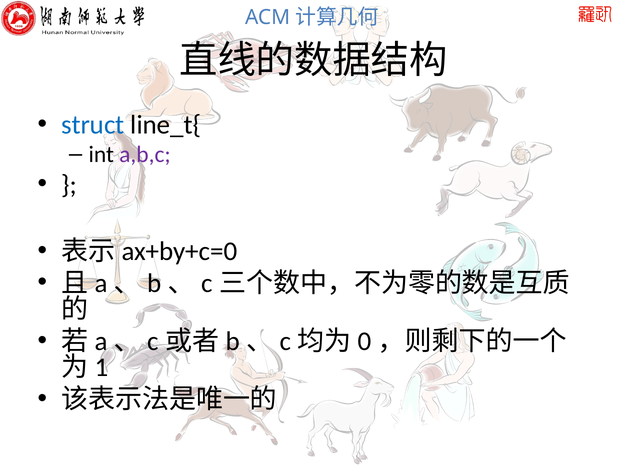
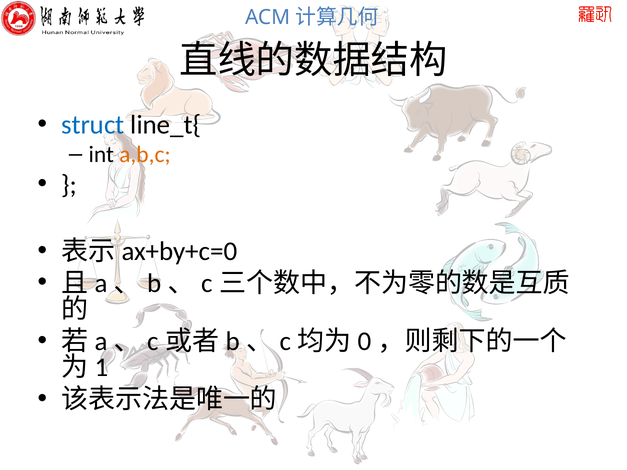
a,b,c colour: purple -> orange (145, 155)
